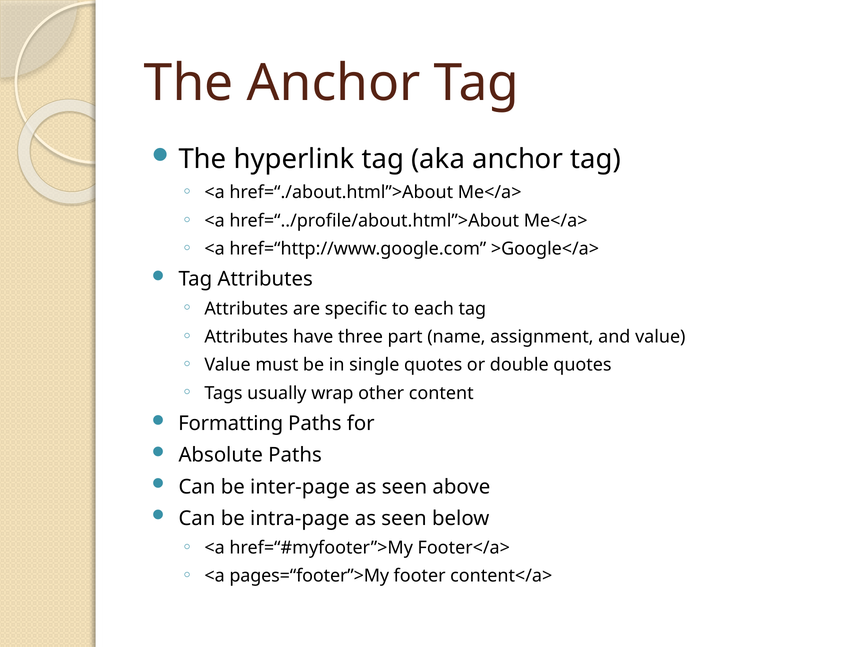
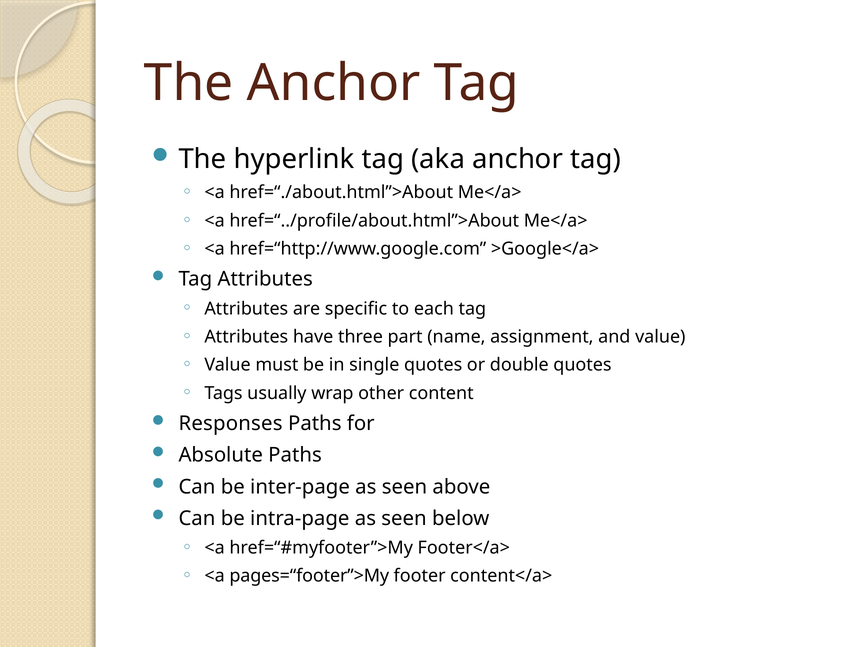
Formatting: Formatting -> Responses (231, 424)
